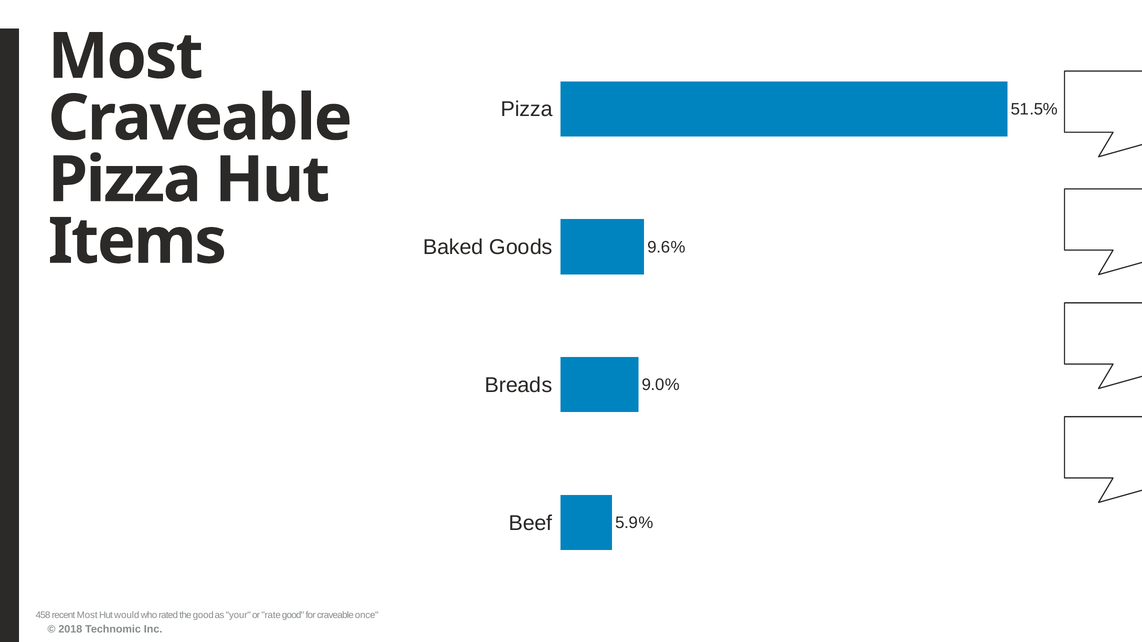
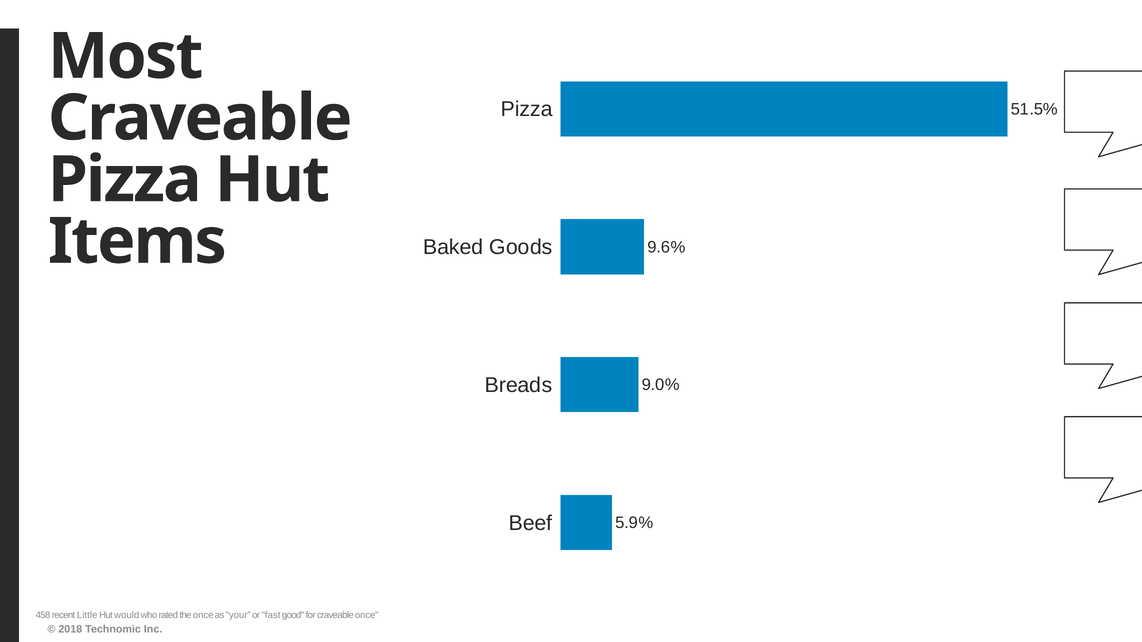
recent Most: Most -> Little (87, 616)
the good: good -> once (203, 616)
rate: rate -> fast (271, 616)
